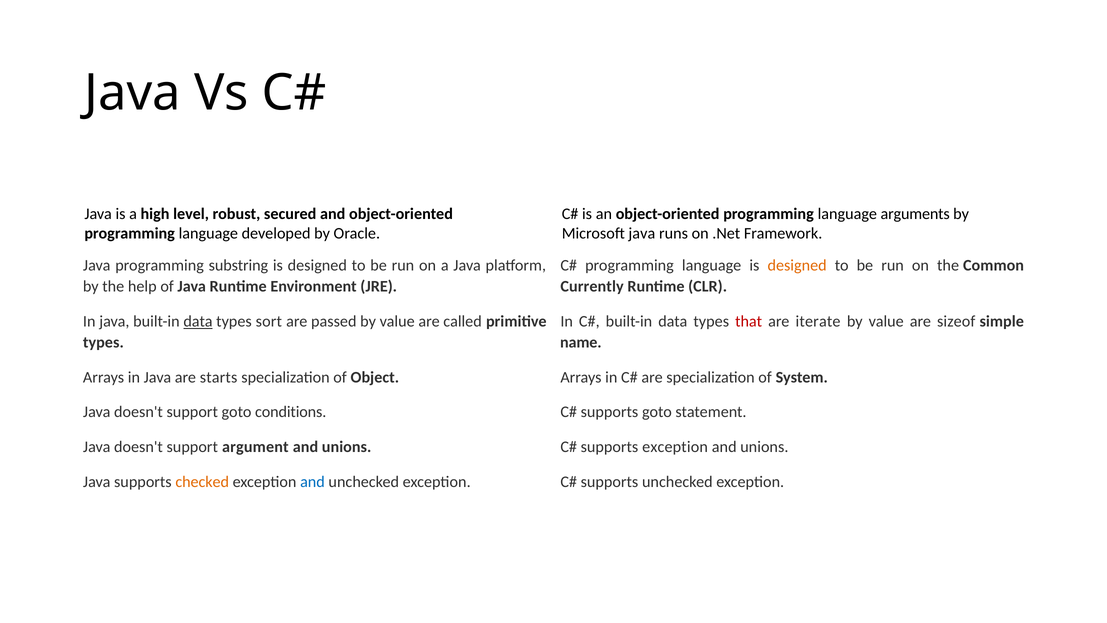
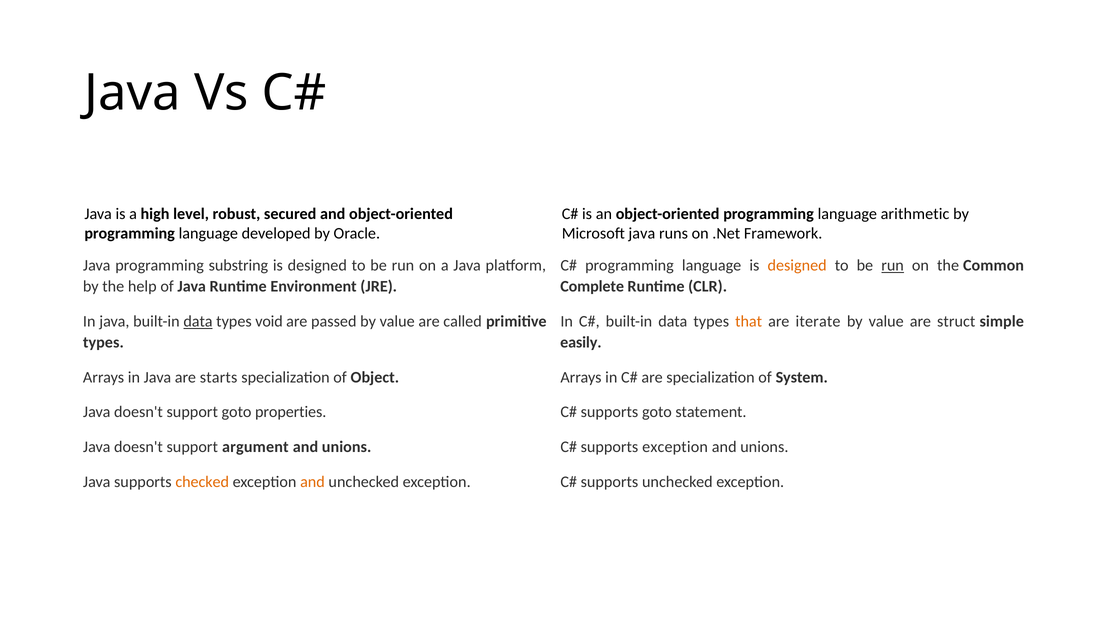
arguments: arguments -> arithmetic (915, 214)
run underline: none -> present (893, 265)
Currently: Currently -> Complete (592, 286)
sort: sort -> void (269, 321)
that colour: red -> orange (749, 321)
sizeof: sizeof -> struct (956, 321)
name: name -> easily (581, 342)
conditions: conditions -> properties (291, 412)
and colour: blue -> orange (312, 482)
